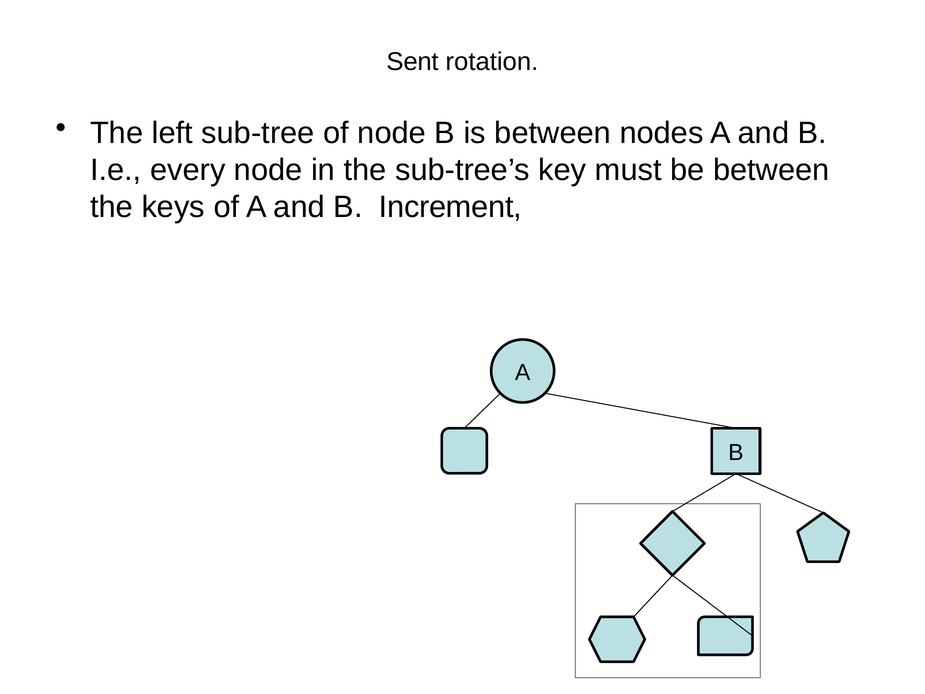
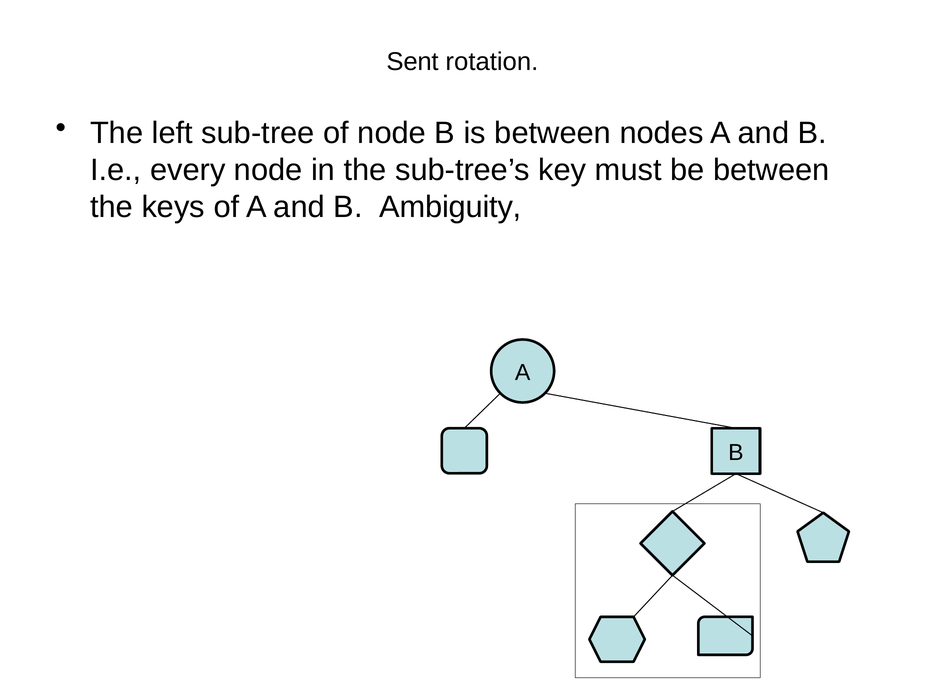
Increment: Increment -> Ambiguity (450, 207)
